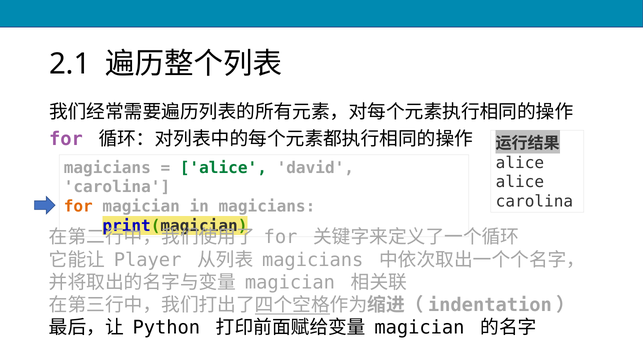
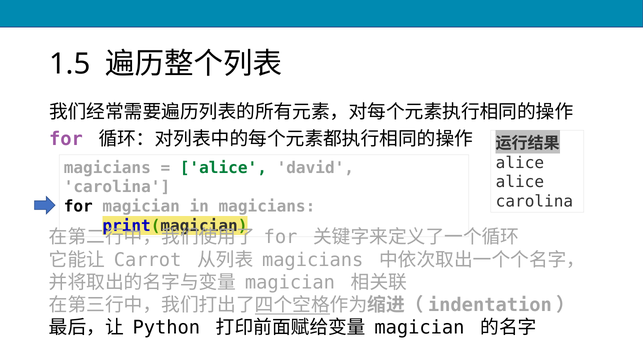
2.1: 2.1 -> 1.5 (70, 64)
for colour: orange -> black (78, 206)
Player: Player -> Carrot (148, 260)
